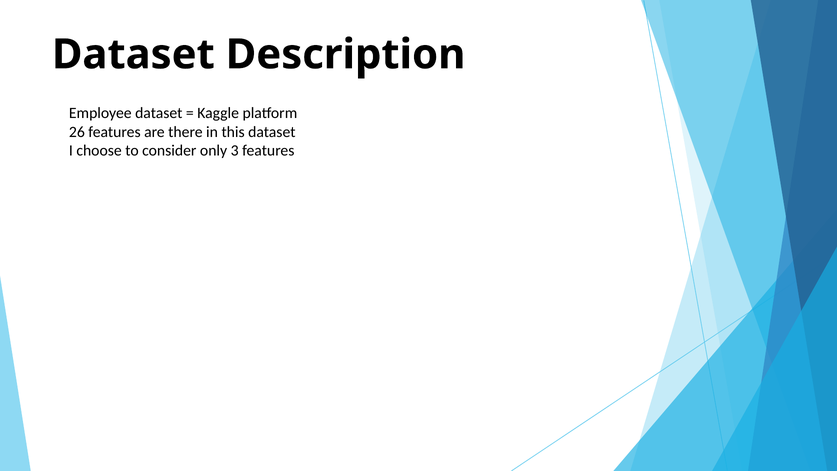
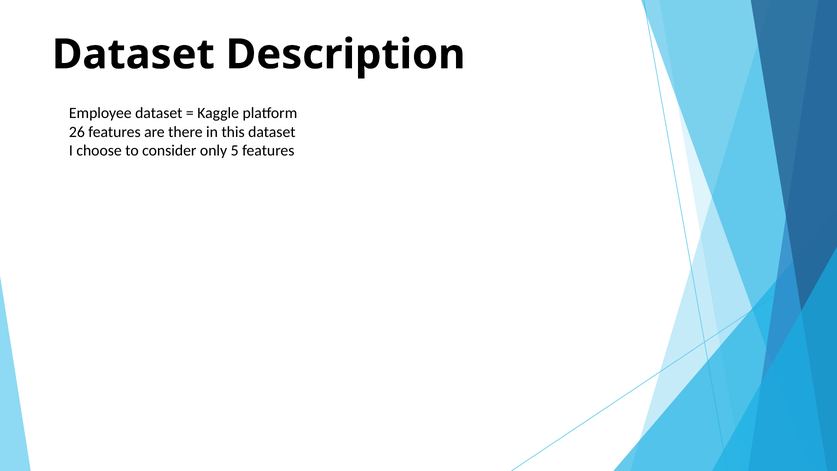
3: 3 -> 5 (235, 151)
